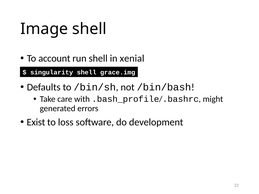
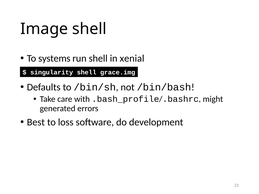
account: account -> systems (54, 58)
Exist: Exist -> Best (36, 122)
